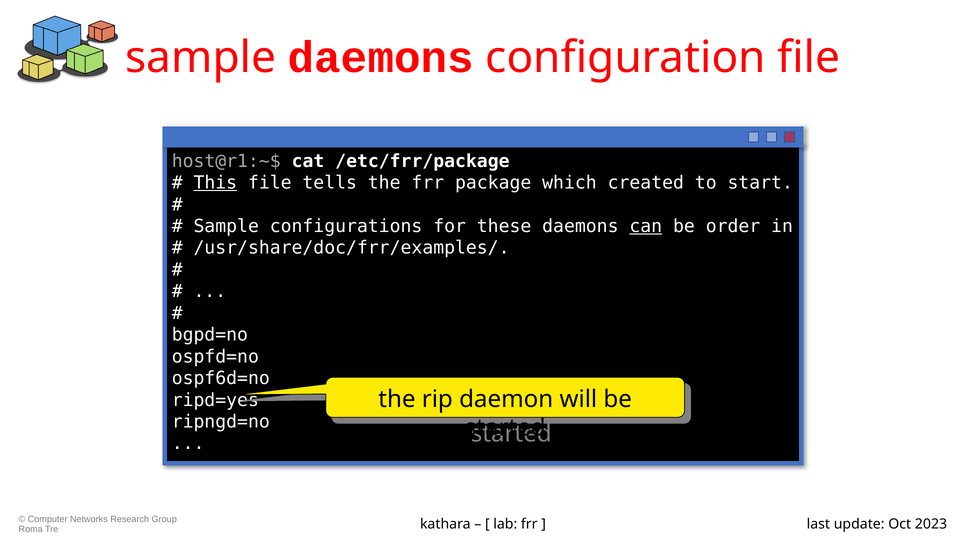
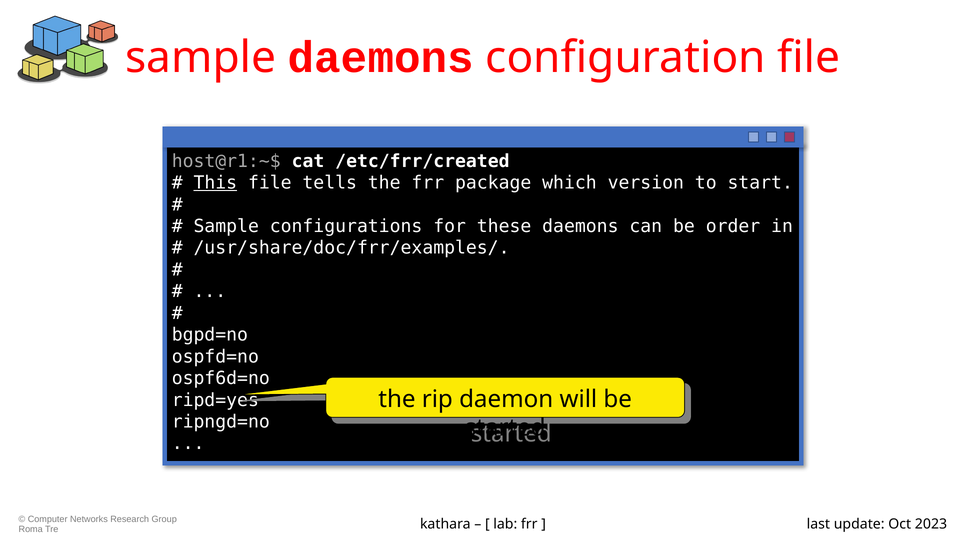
/etc/frr/package: /etc/frr/package -> /etc/frr/created (422, 161)
created: created -> version (646, 183)
can underline: present -> none (646, 226)
